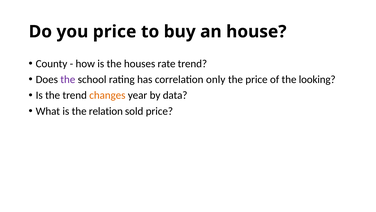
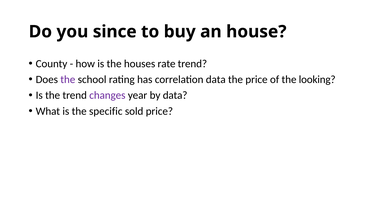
you price: price -> since (115, 32)
correlation only: only -> data (216, 79)
changes colour: orange -> purple (107, 95)
relation: relation -> specific (106, 111)
